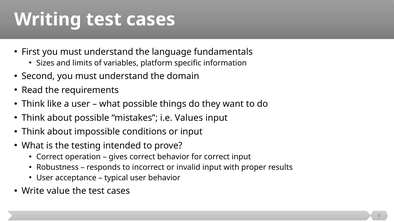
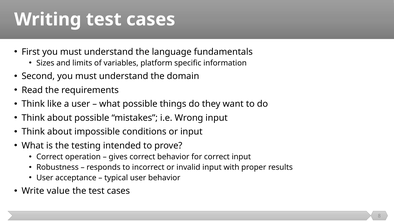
Values: Values -> Wrong (189, 118)
